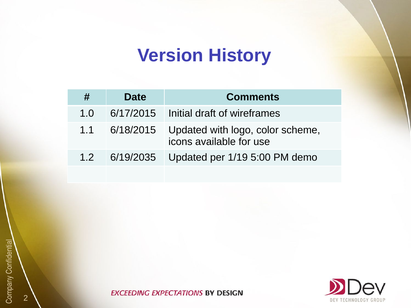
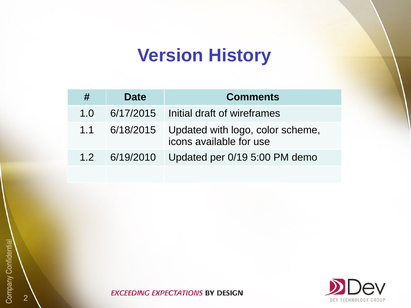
6/19/2035: 6/19/2035 -> 6/19/2010 (133, 157)
1/19: 1/19 -> 0/19 (238, 157)
